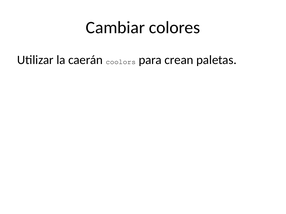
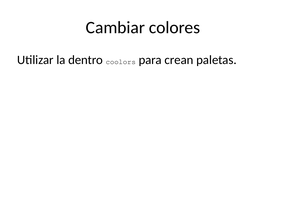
caerán: caerán -> dentro (86, 60)
